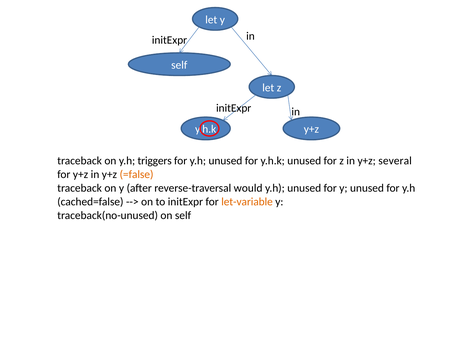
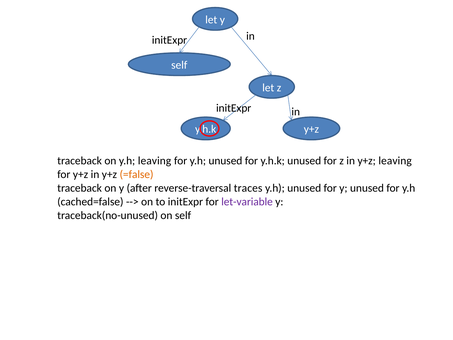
y.h triggers: triggers -> leaving (155, 161)
y+z several: several -> leaving (395, 161)
would: would -> traces (248, 188)
let-variable colour: orange -> purple (247, 202)
